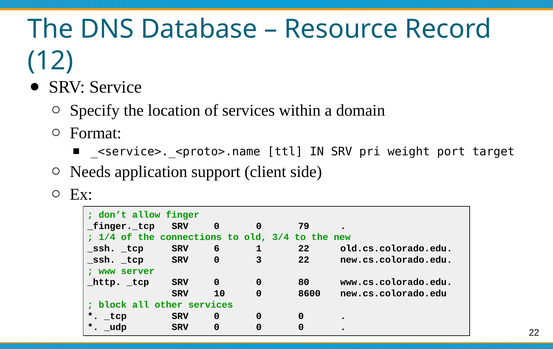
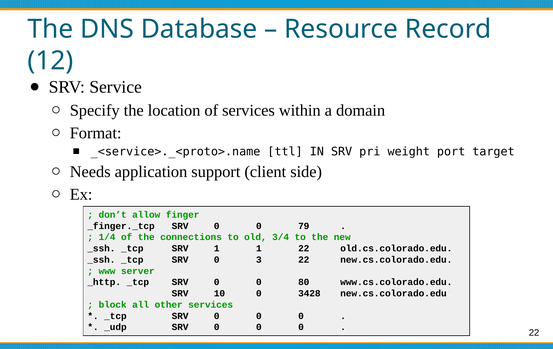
SRV 6: 6 -> 1 (217, 248)
8600: 8600 -> 3428 (309, 293)
